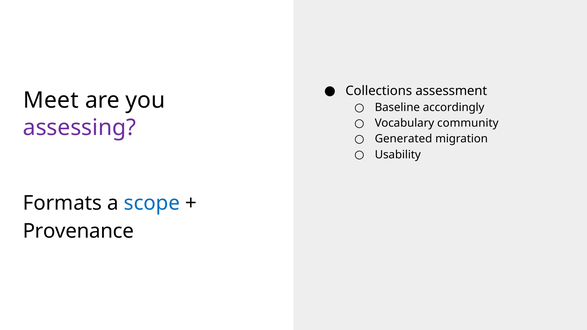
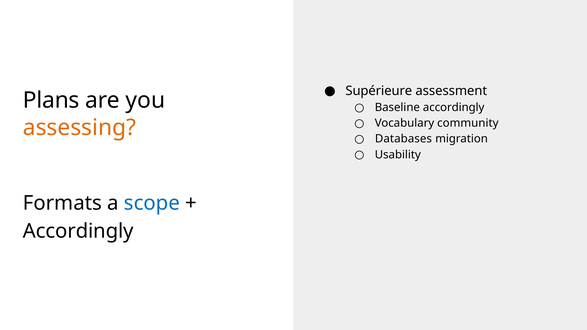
Collections: Collections -> Supérieure (379, 91)
Meet: Meet -> Plans (51, 100)
assessing colour: purple -> orange (79, 128)
Generated: Generated -> Databases (403, 139)
Provenance: Provenance -> Accordingly (78, 231)
